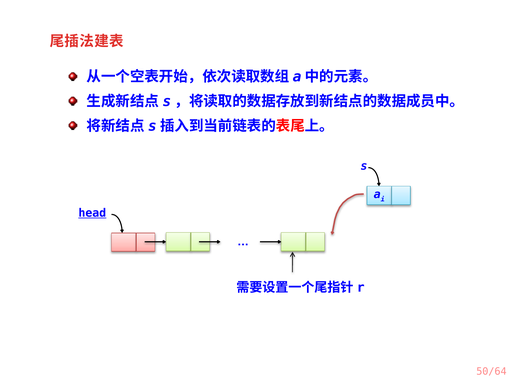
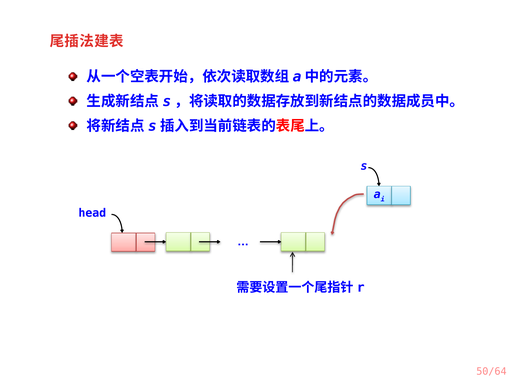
head underline: present -> none (92, 213)
